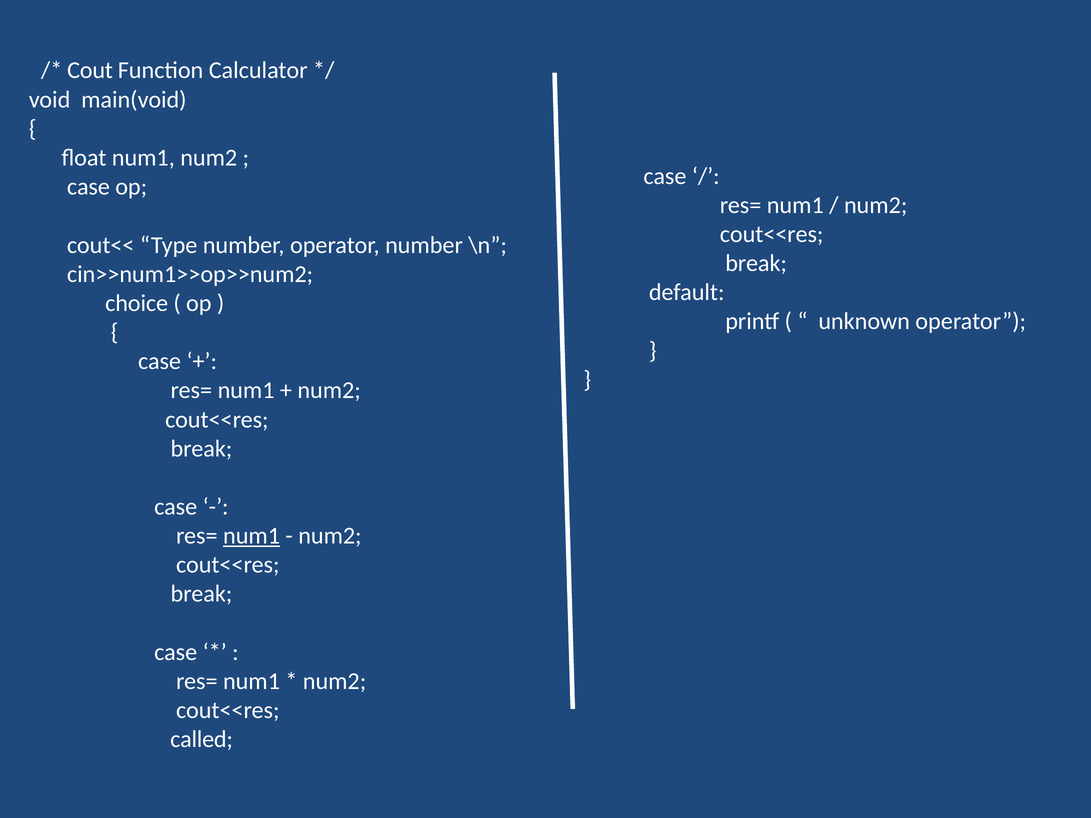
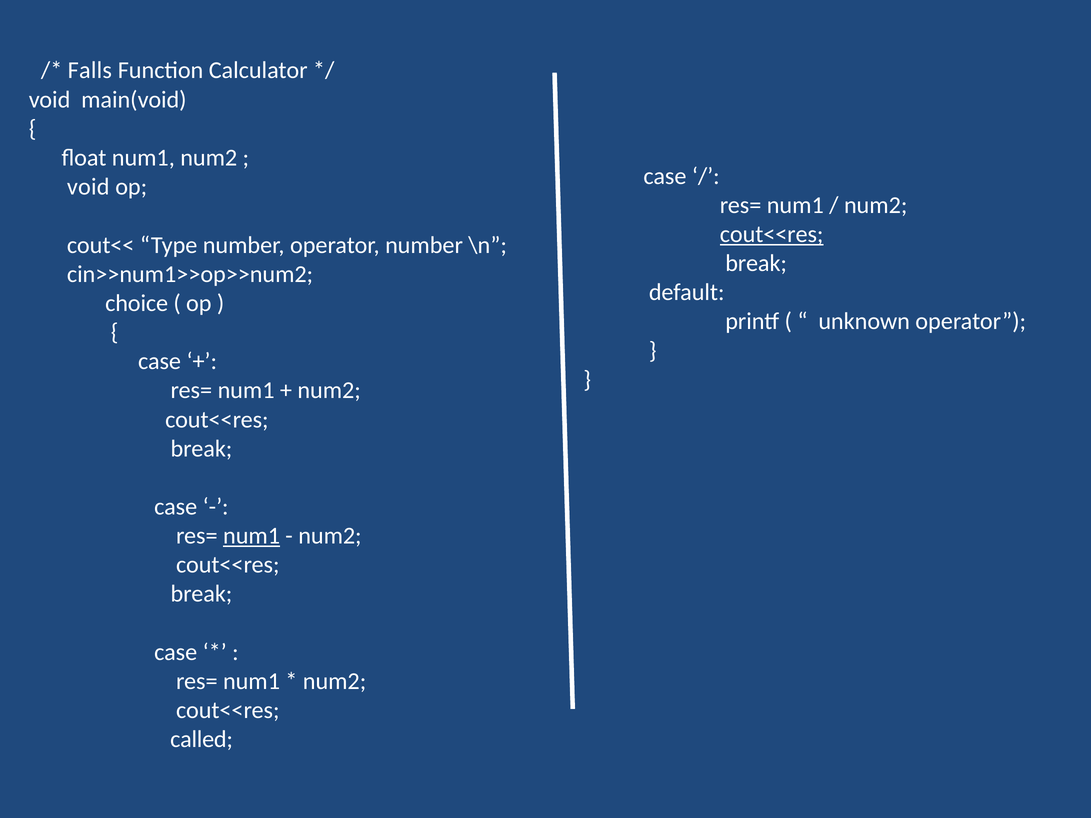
Cout: Cout -> Falls (90, 70)
case: case -> void (88, 187)
cout<<res underline: none -> present (772, 234)
